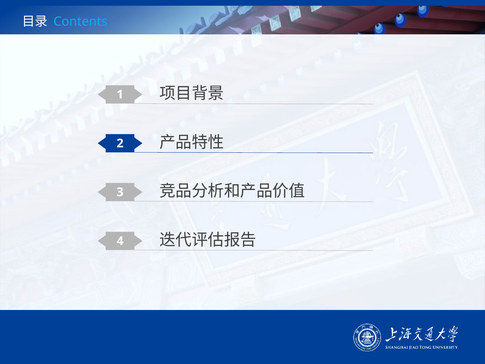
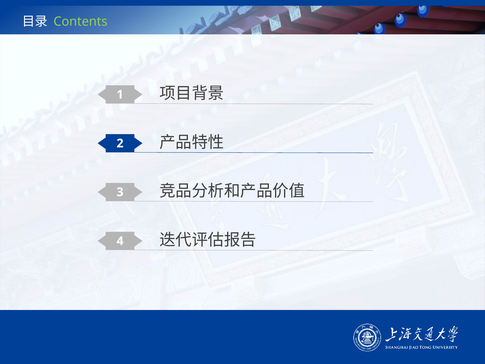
Contents colour: light blue -> light green (80, 22)
